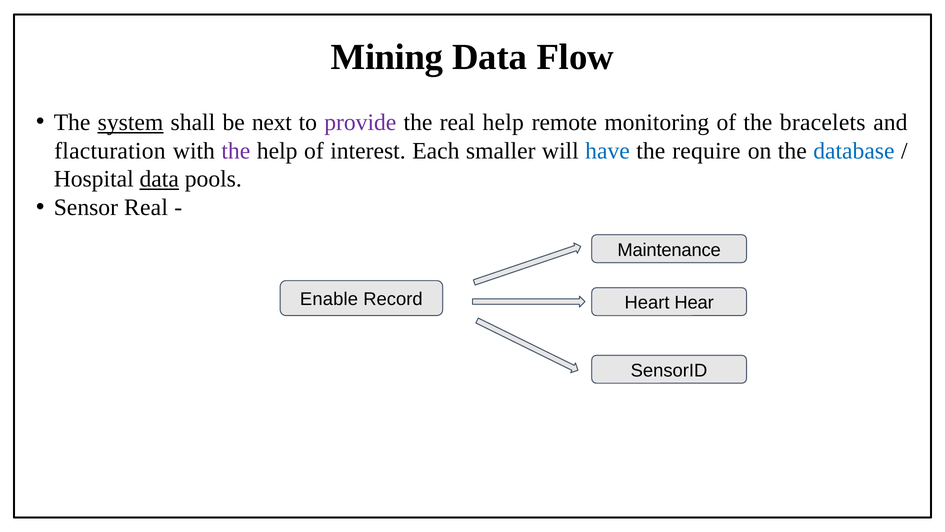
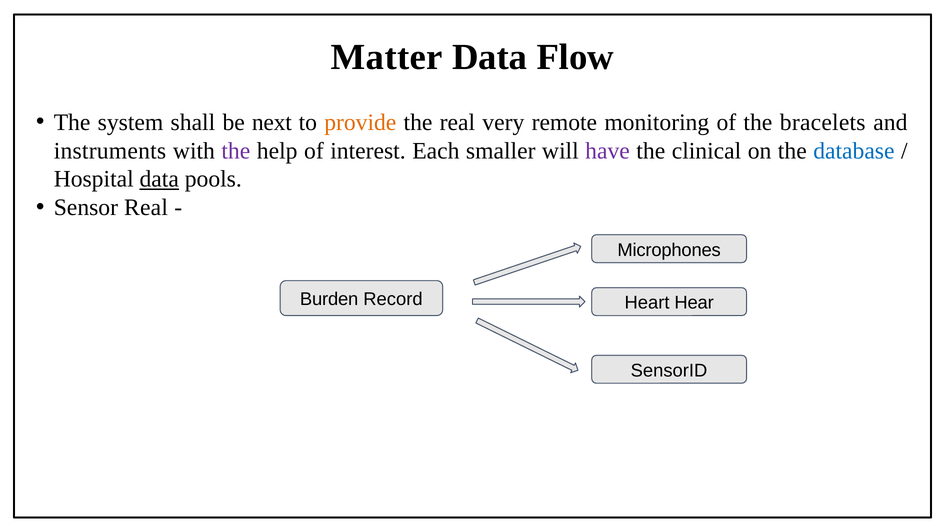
Mining: Mining -> Matter (387, 57)
system underline: present -> none (130, 122)
provide colour: purple -> orange (360, 122)
real help: help -> very (503, 122)
flacturation: flacturation -> instruments (110, 151)
have colour: blue -> purple (608, 151)
require: require -> clinical (706, 151)
Maintenance: Maintenance -> Microphones (669, 250)
Enable: Enable -> Burden (329, 299)
